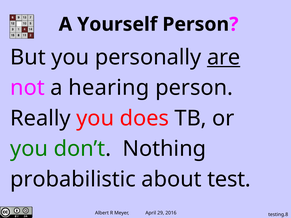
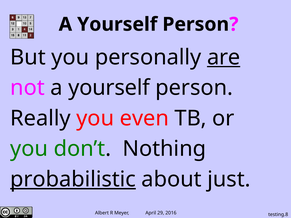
not a hearing: hearing -> yourself (109, 88)
does: does -> even (144, 118)
probabilistic underline: none -> present (73, 180)
test: test -> just (229, 180)
